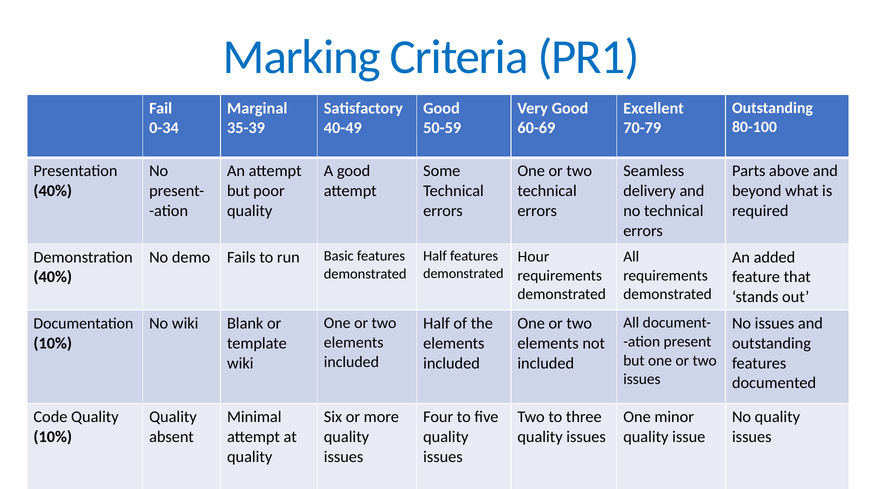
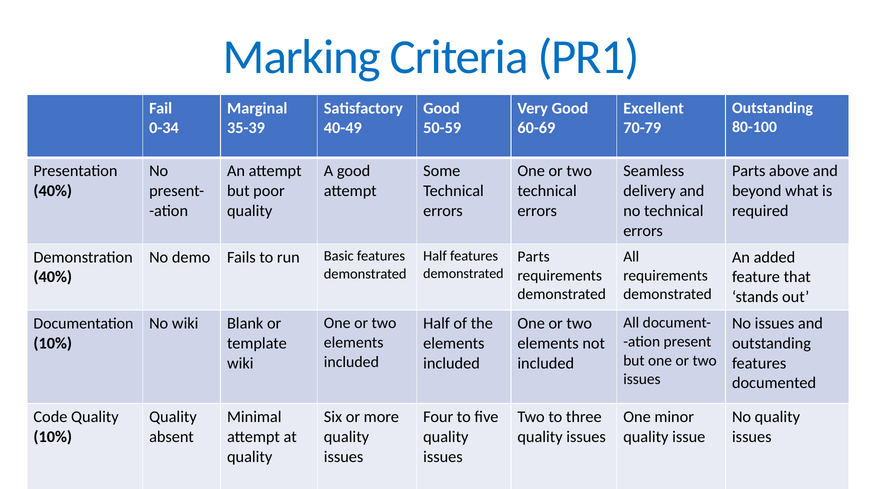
Hour: Hour -> Parts (534, 257)
